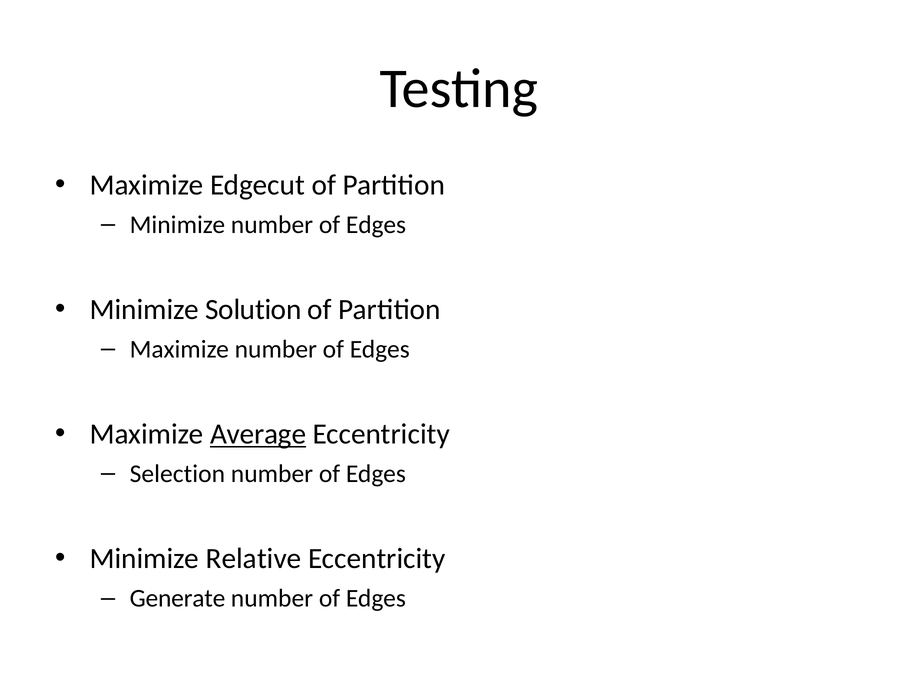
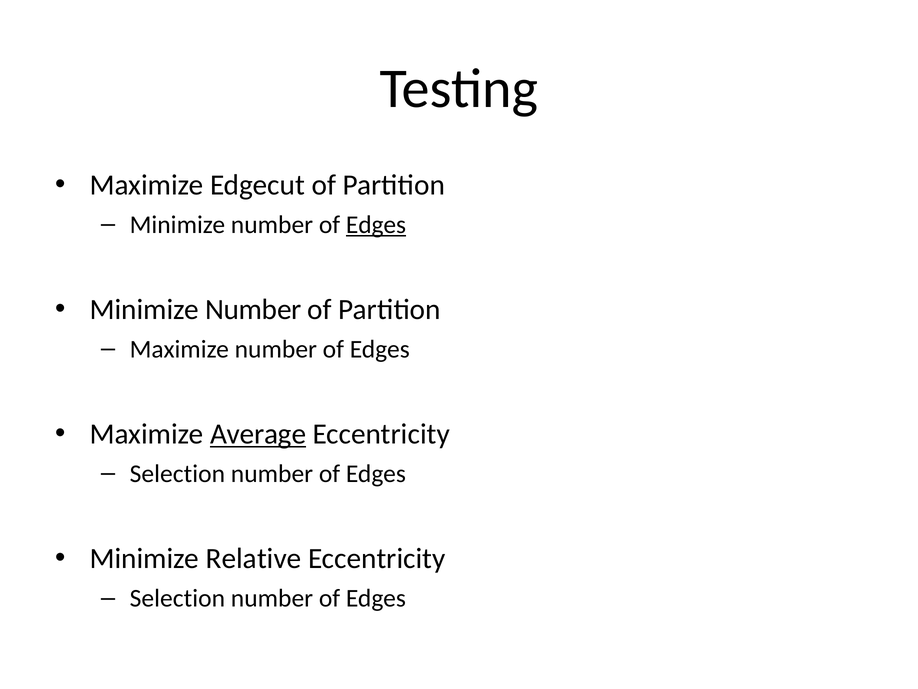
Edges underline: none -> present (376, 225)
Solution: Solution -> Number (253, 309)
Generate: Generate -> Selection (177, 598)
